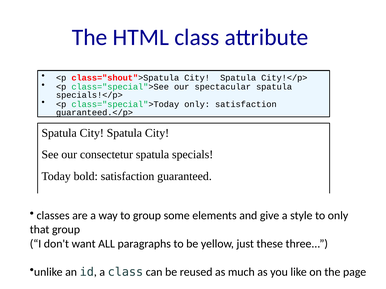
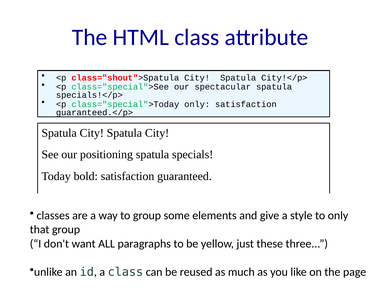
consectetur: consectetur -> positioning (106, 155)
